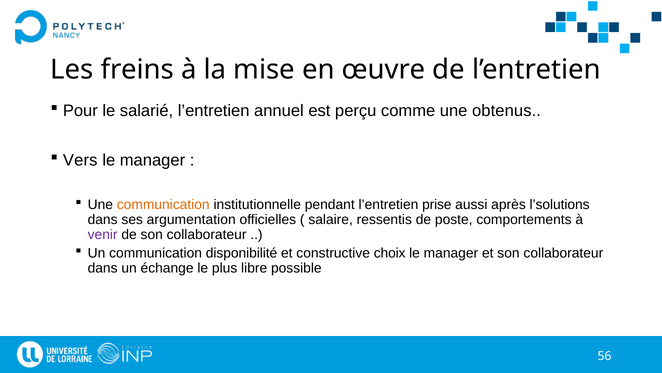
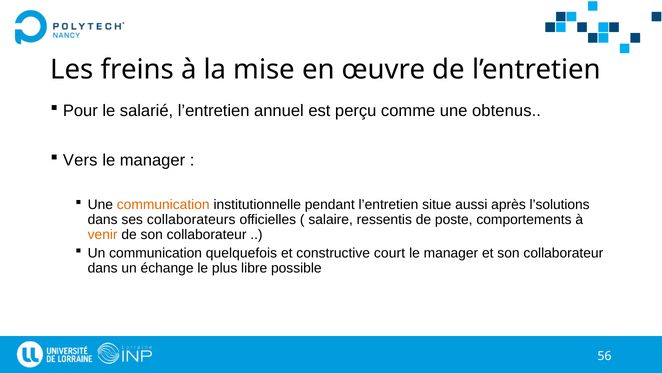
prise: prise -> situe (437, 205)
argumentation: argumentation -> collaborateurs (191, 219)
venir colour: purple -> orange (103, 234)
disponibilité: disponibilité -> quelquefois (241, 253)
choix: choix -> court (390, 253)
